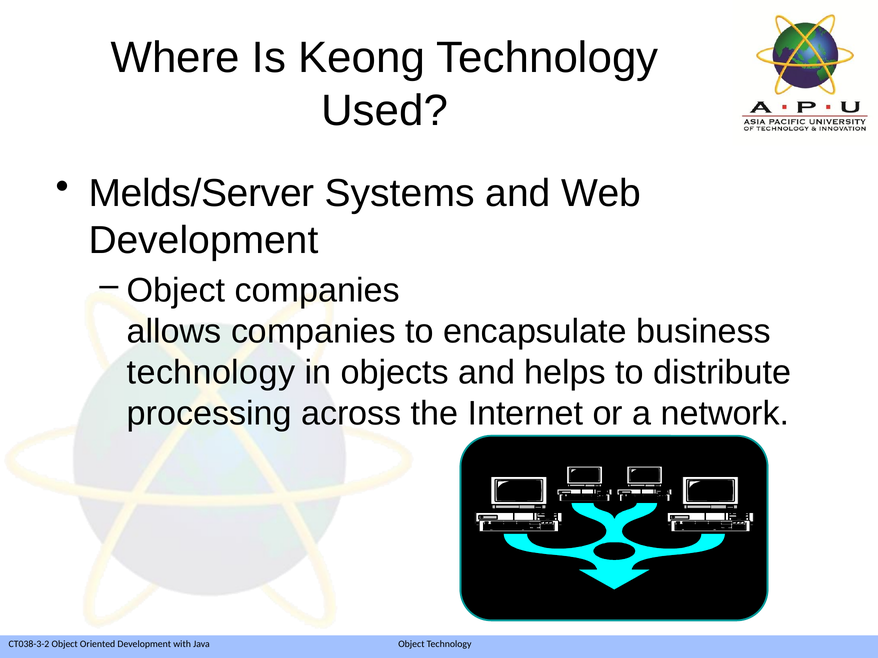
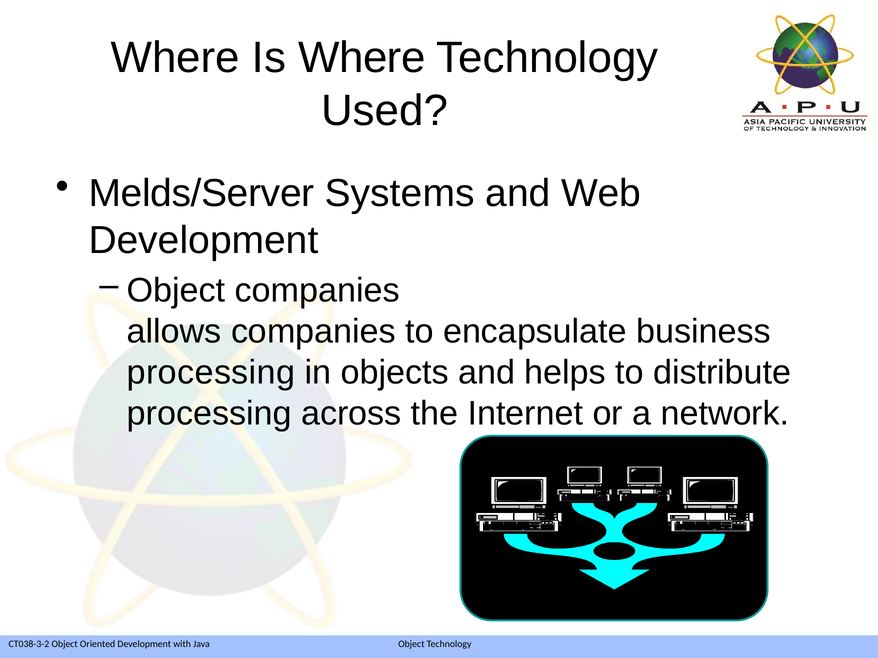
Is Keong: Keong -> Where (362, 58)
technology: technology -> processing (211, 373)
